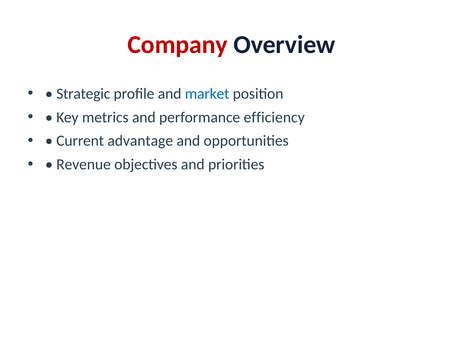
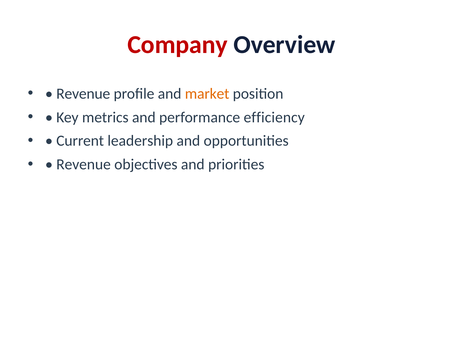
Strategic: Strategic -> Revenue (83, 94)
market colour: blue -> orange (207, 94)
advantage: advantage -> leadership (140, 141)
